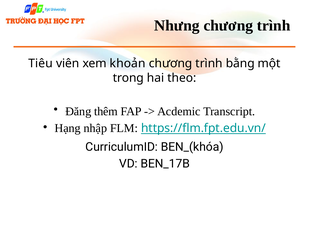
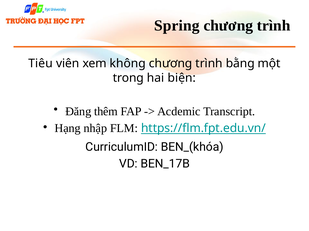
Nhưng: Nhưng -> Spring (177, 26)
khoản: khoản -> không (128, 64)
theo: theo -> biện (182, 78)
